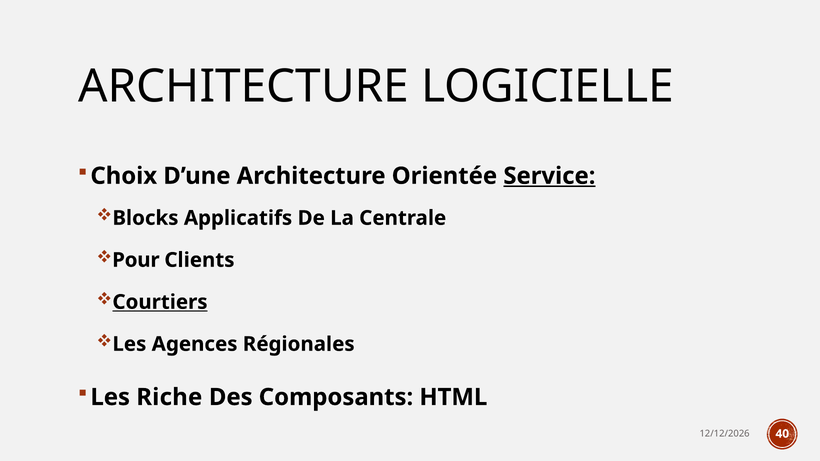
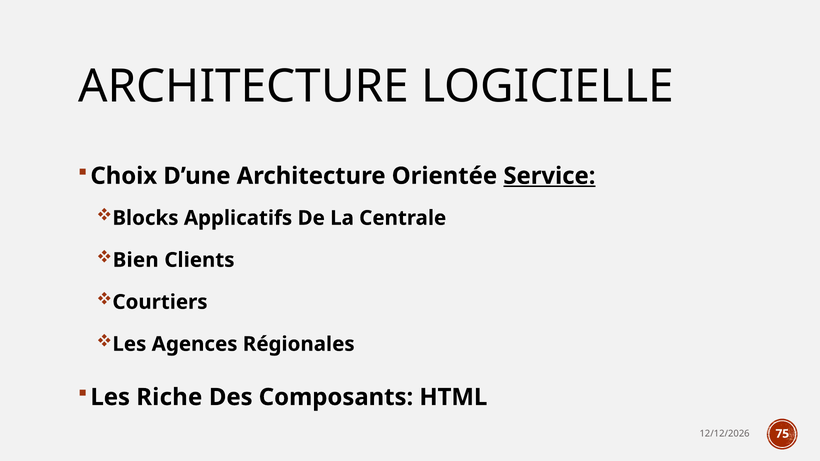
Pour: Pour -> Bien (136, 260)
Courtiers underline: present -> none (160, 302)
40: 40 -> 75 (782, 434)
